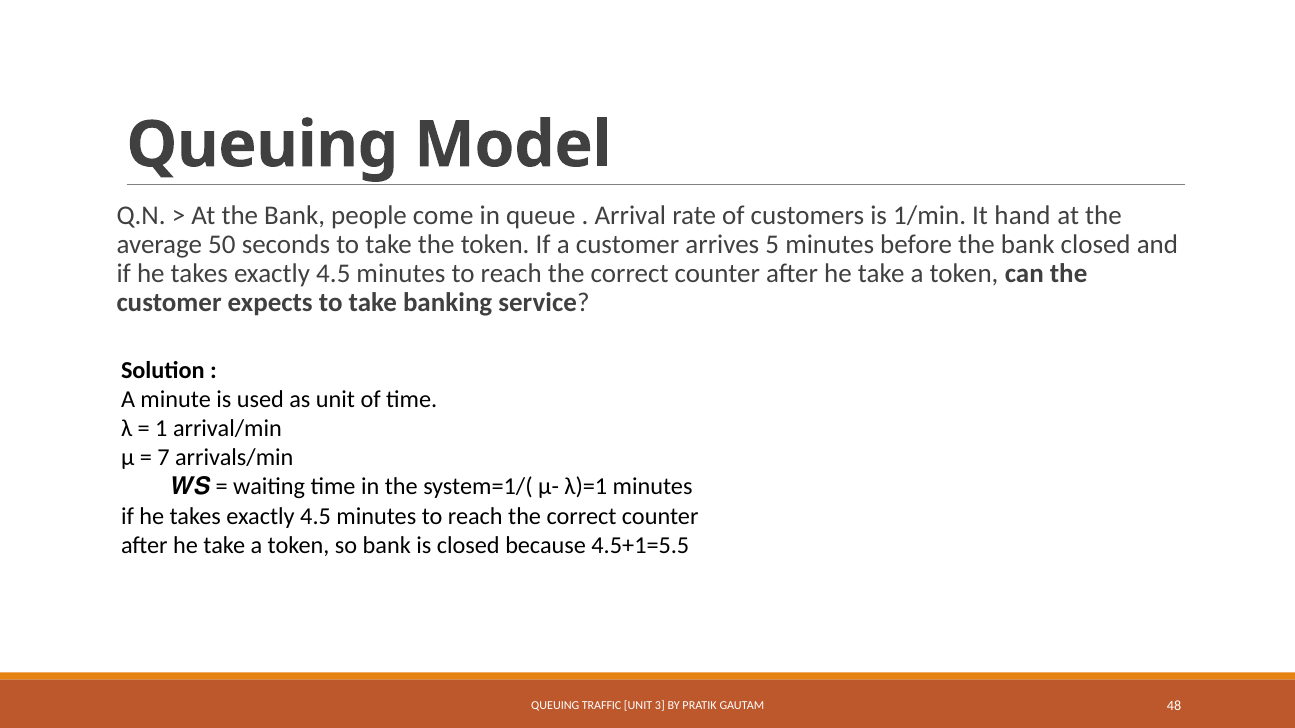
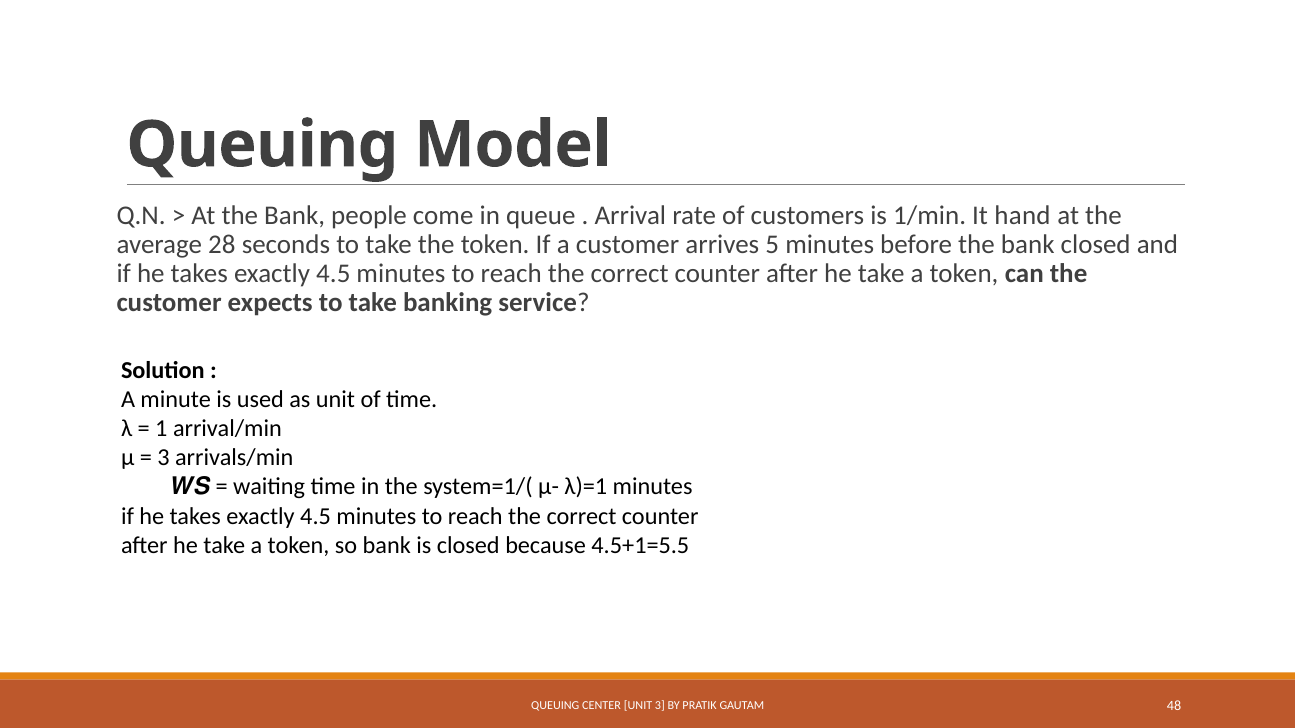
50: 50 -> 28 (222, 245)
7: 7 -> 3 (164, 458)
TRAFFIC: TRAFFIC -> CENTER (602, 706)
